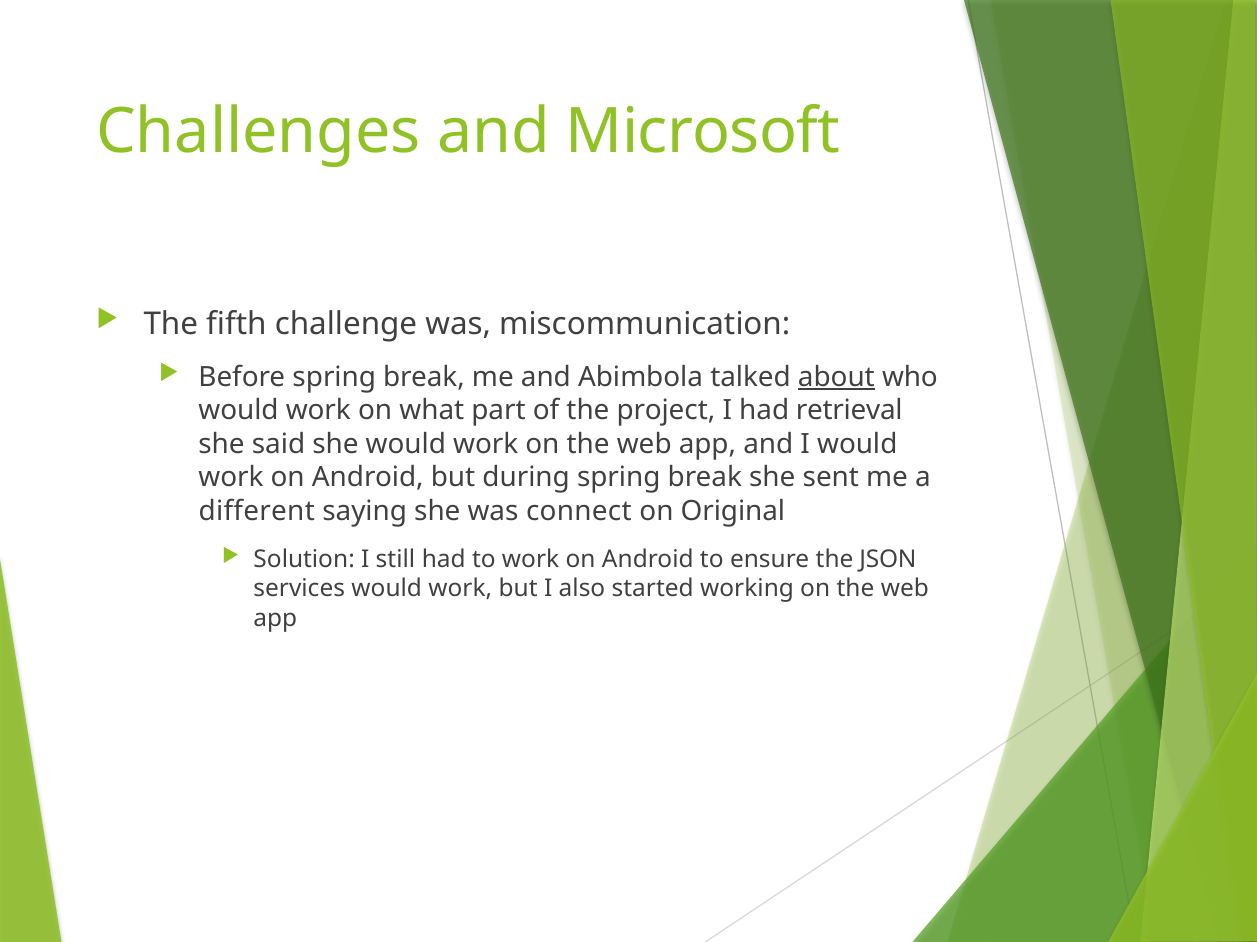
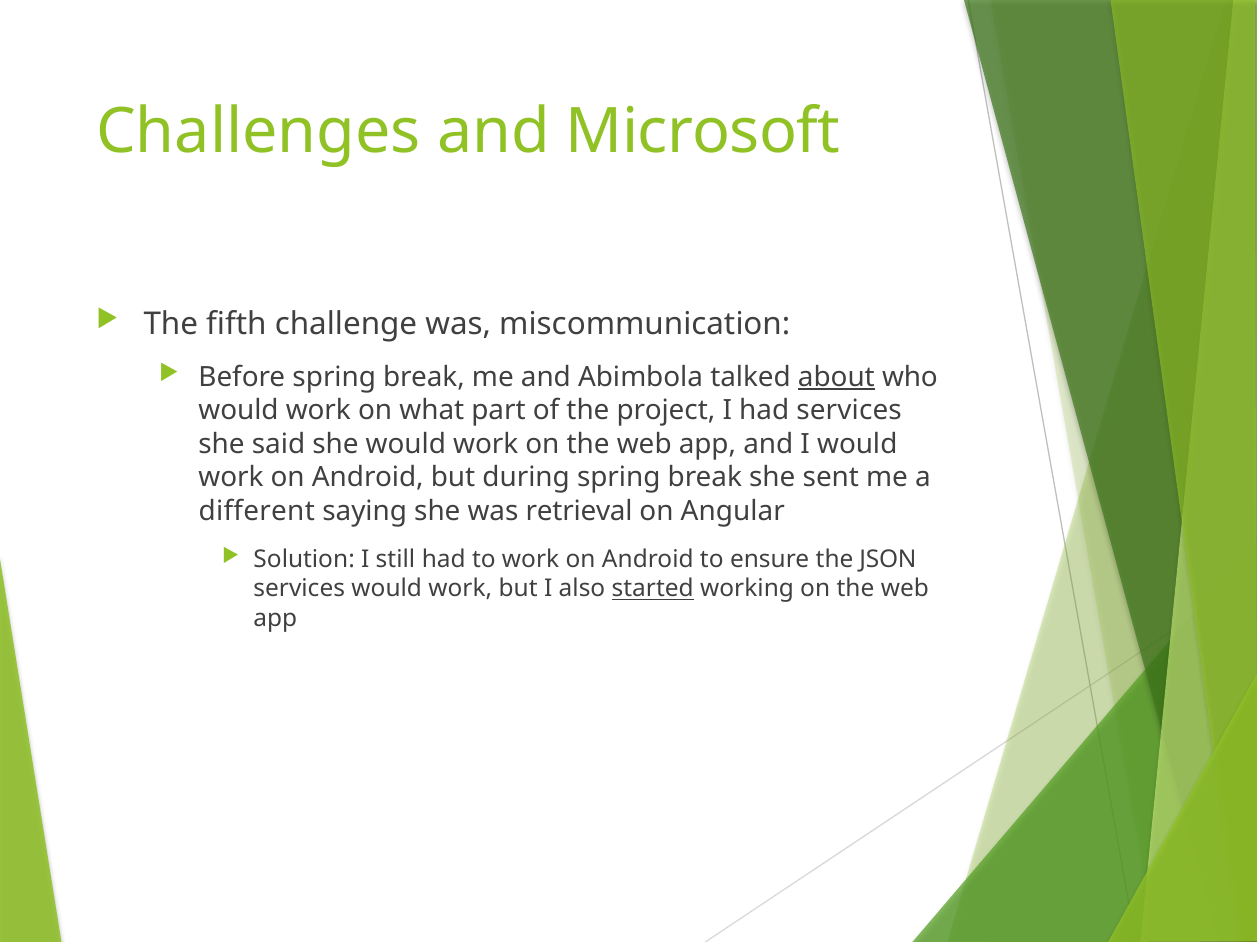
had retrieval: retrieval -> services (849, 411)
connect: connect -> retrieval (579, 511)
Original: Original -> Angular (733, 511)
started underline: none -> present (653, 589)
